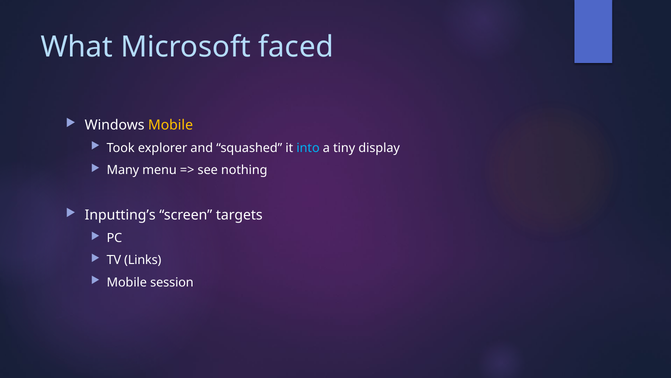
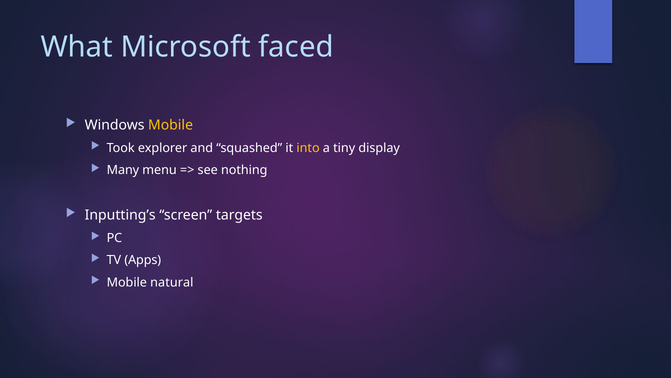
into colour: light blue -> yellow (308, 148)
Links: Links -> Apps (143, 260)
session: session -> natural (172, 282)
